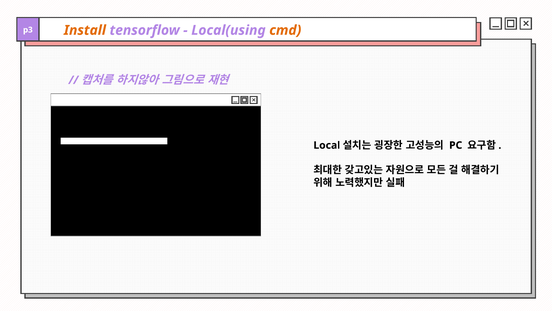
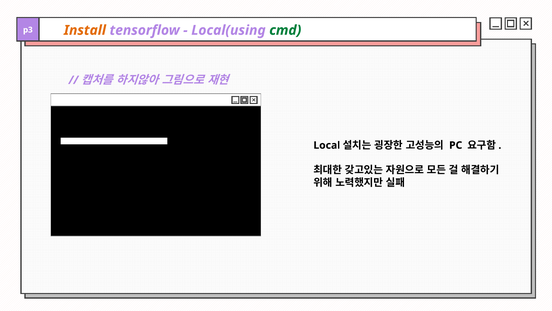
cmd colour: orange -> green (285, 30)
